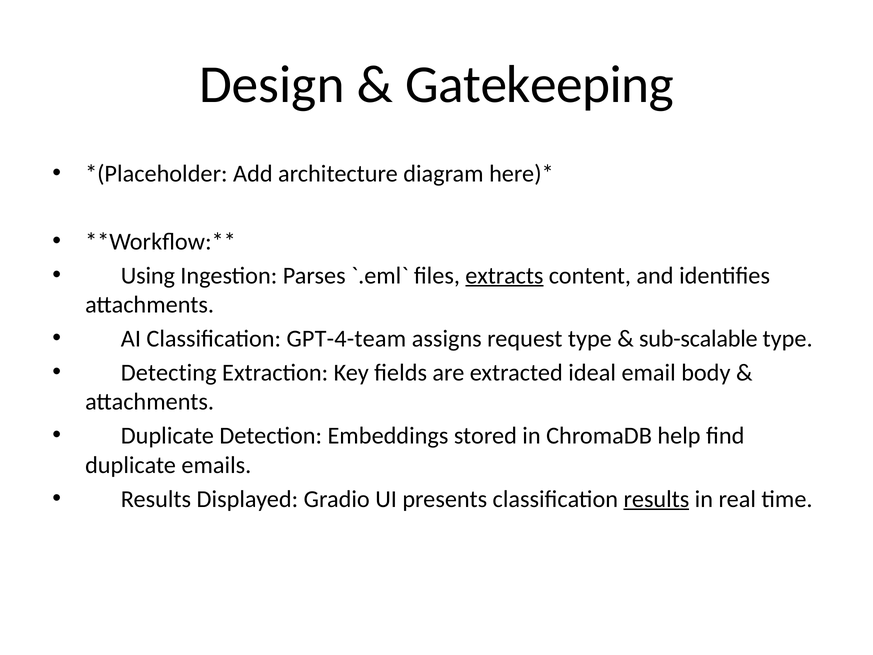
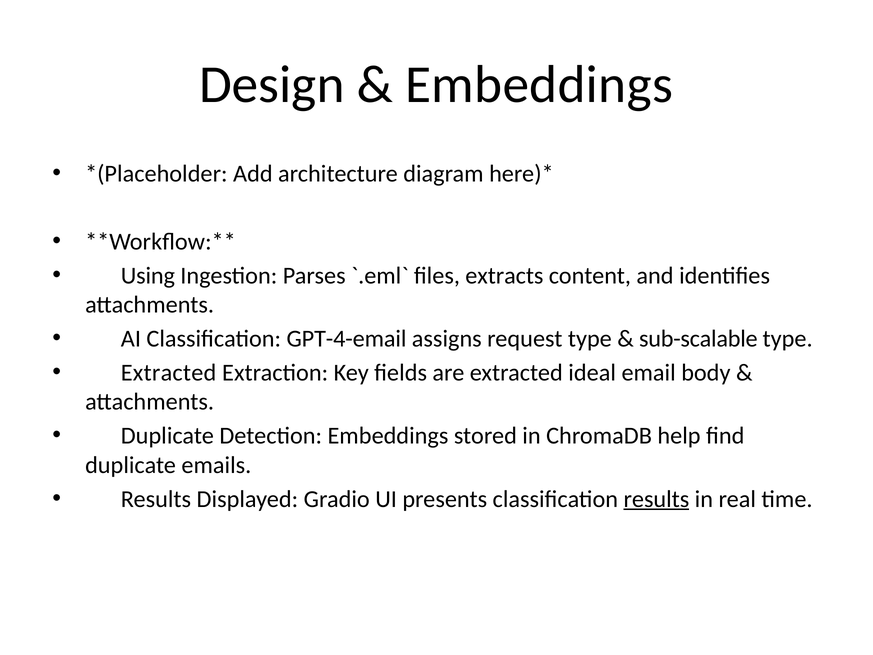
Gatekeeping: Gatekeeping -> Embeddings (539, 85)
extracts underline: present -> none (504, 275)
GPT-4-team: GPT-4-team -> GPT-4-email (346, 339)
Detecting: Detecting -> Extracted (169, 373)
